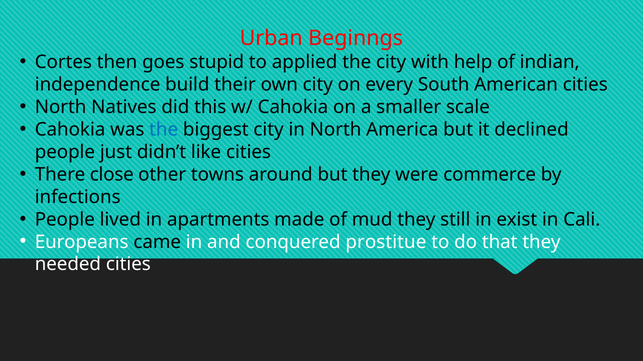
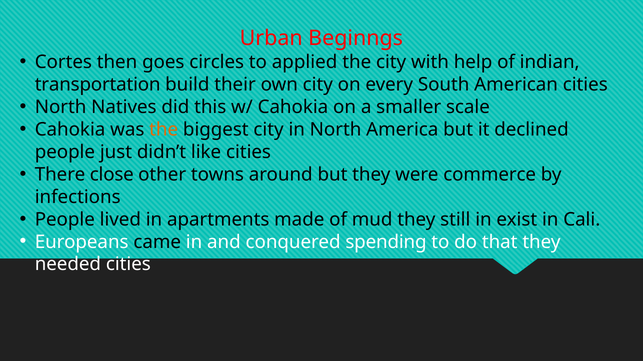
stupid: stupid -> circles (217, 62)
independence: independence -> transportation (98, 85)
the colour: blue -> orange (164, 130)
prostitue: prostitue -> spending (386, 242)
